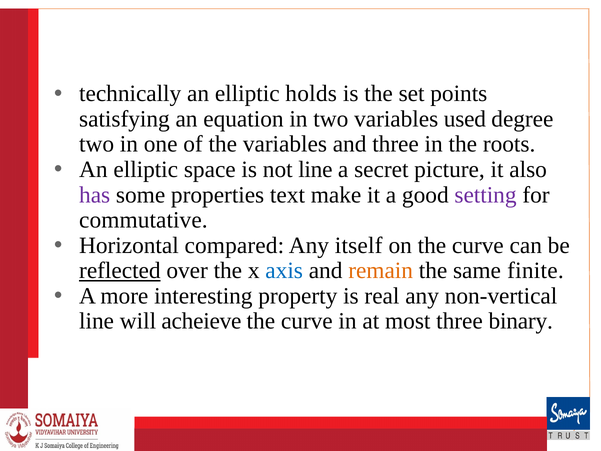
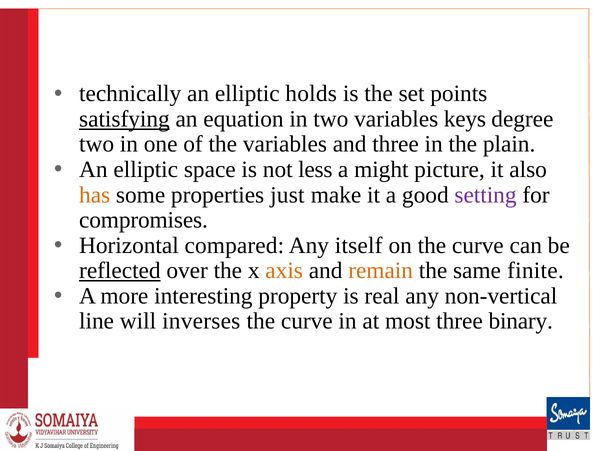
satisfying underline: none -> present (124, 119)
used: used -> keys (465, 119)
roots: roots -> plain (509, 144)
not line: line -> less (315, 169)
secret: secret -> might (381, 169)
has colour: purple -> orange (95, 195)
text: text -> just (287, 195)
commutative: commutative -> compromises (143, 220)
axis colour: blue -> orange (284, 270)
acheieve: acheieve -> inverses (201, 321)
